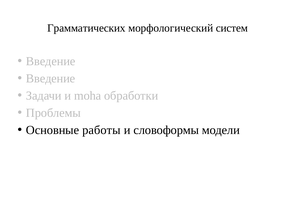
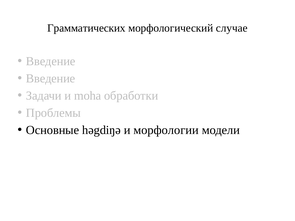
систем: систем -> случае (232, 28)
работы: работы -> həgdiŋə (101, 130)
словоформы: словоформы -> морфологии (166, 130)
